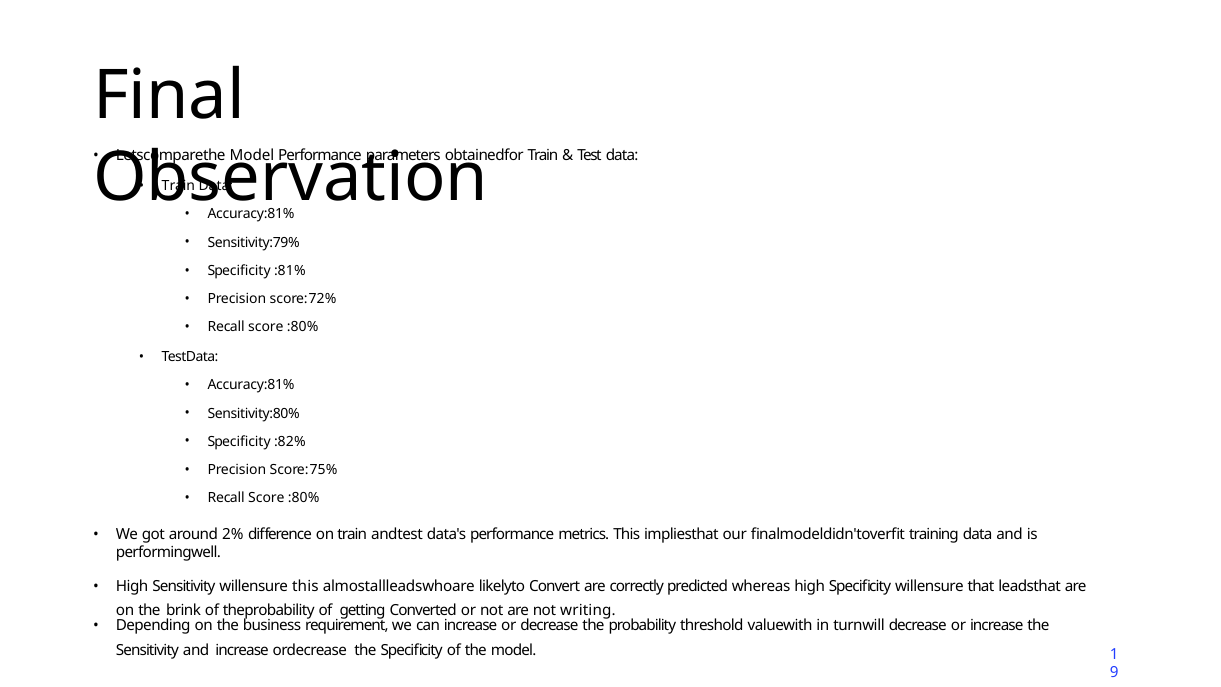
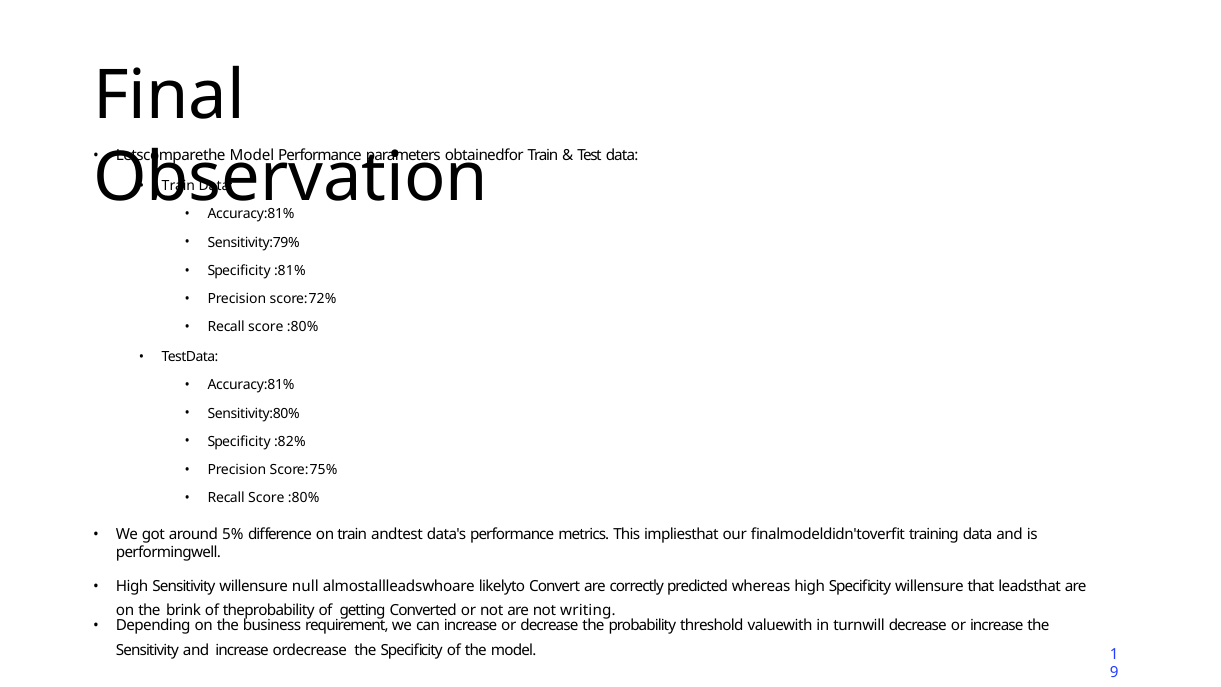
2%: 2% -> 5% (233, 534)
willensure this: this -> null (305, 586)
